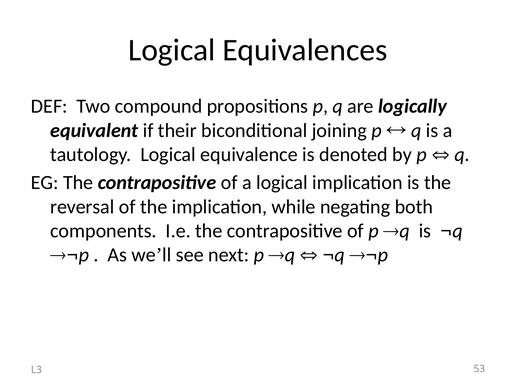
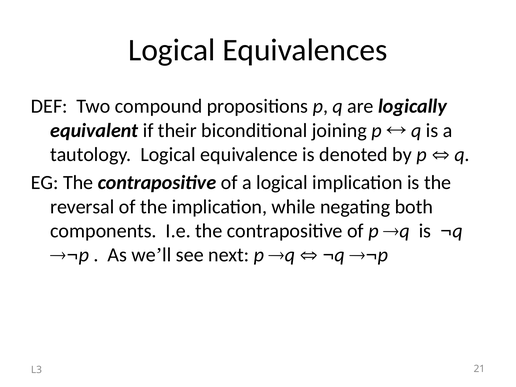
53: 53 -> 21 (479, 369)
